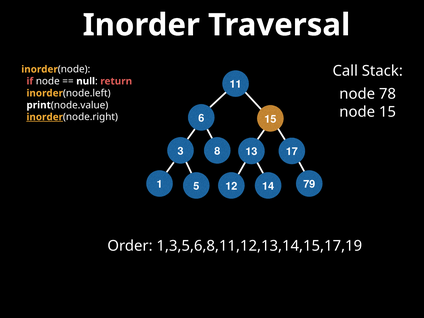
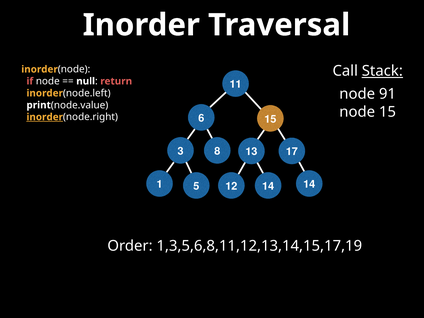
Stack underline: none -> present (382, 71)
78: 78 -> 91 (387, 94)
79: 79 -> 14 (309, 184)
